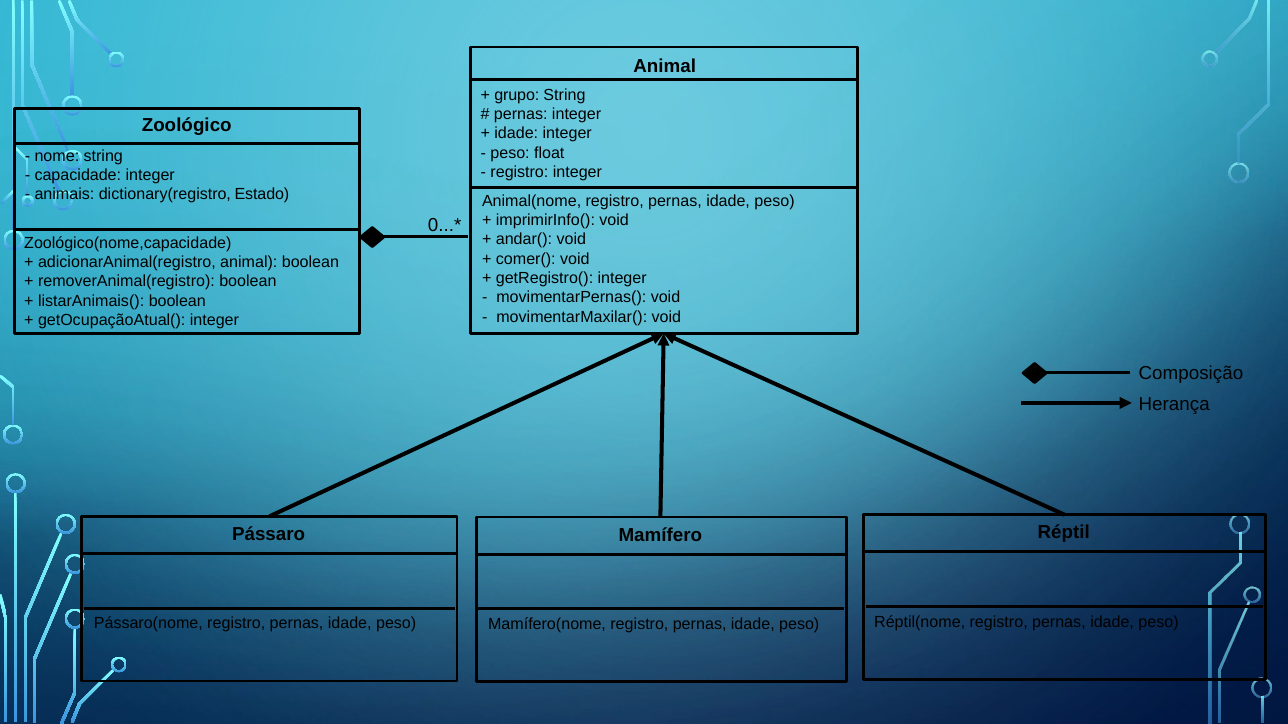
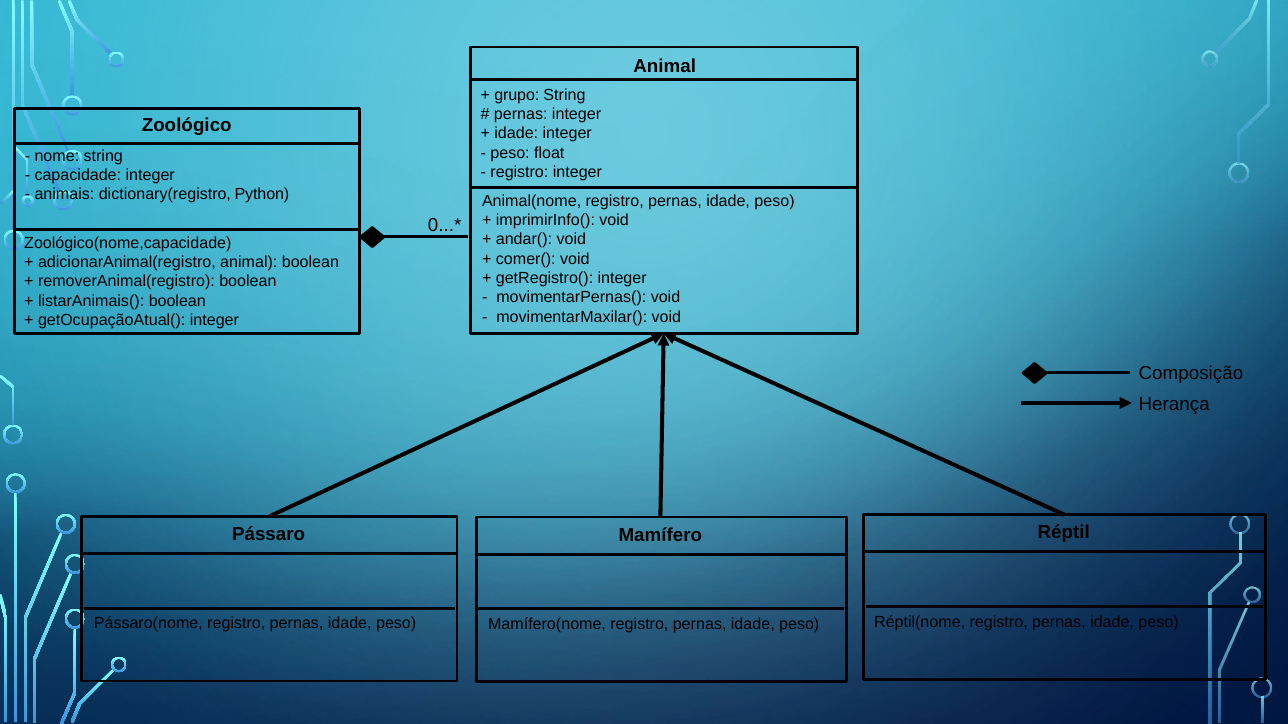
Estado: Estado -> Python (262, 195)
